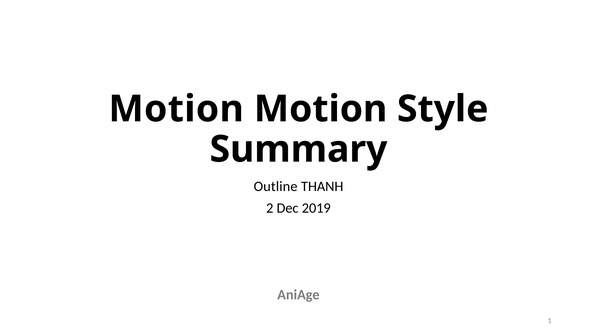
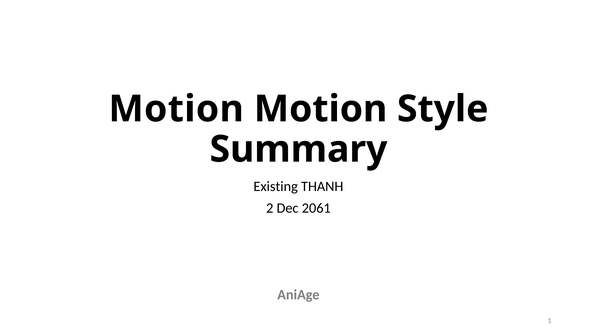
Outline: Outline -> Existing (276, 186)
2019: 2019 -> 2061 (316, 208)
